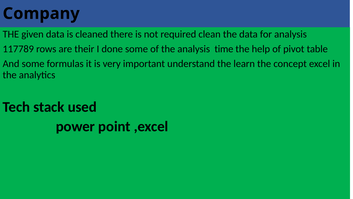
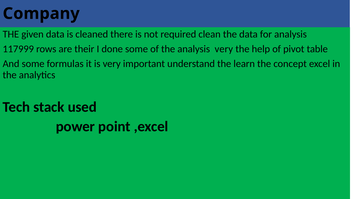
117789: 117789 -> 117999 (18, 49)
analysis time: time -> very (224, 49)
